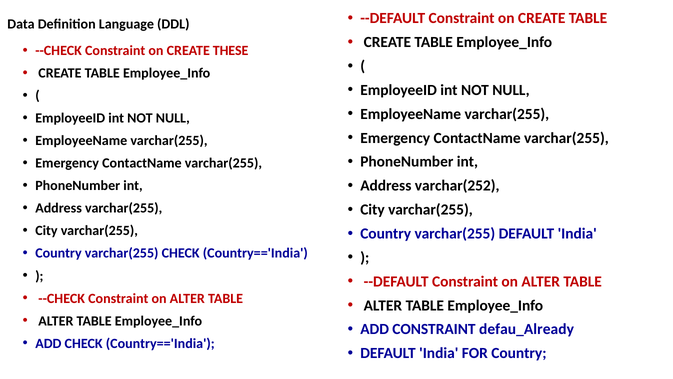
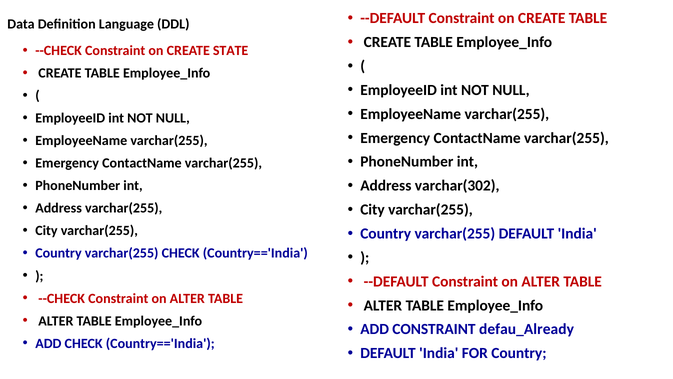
THESE: THESE -> STATE (231, 51)
varchar(252: varchar(252 -> varchar(302 (457, 186)
